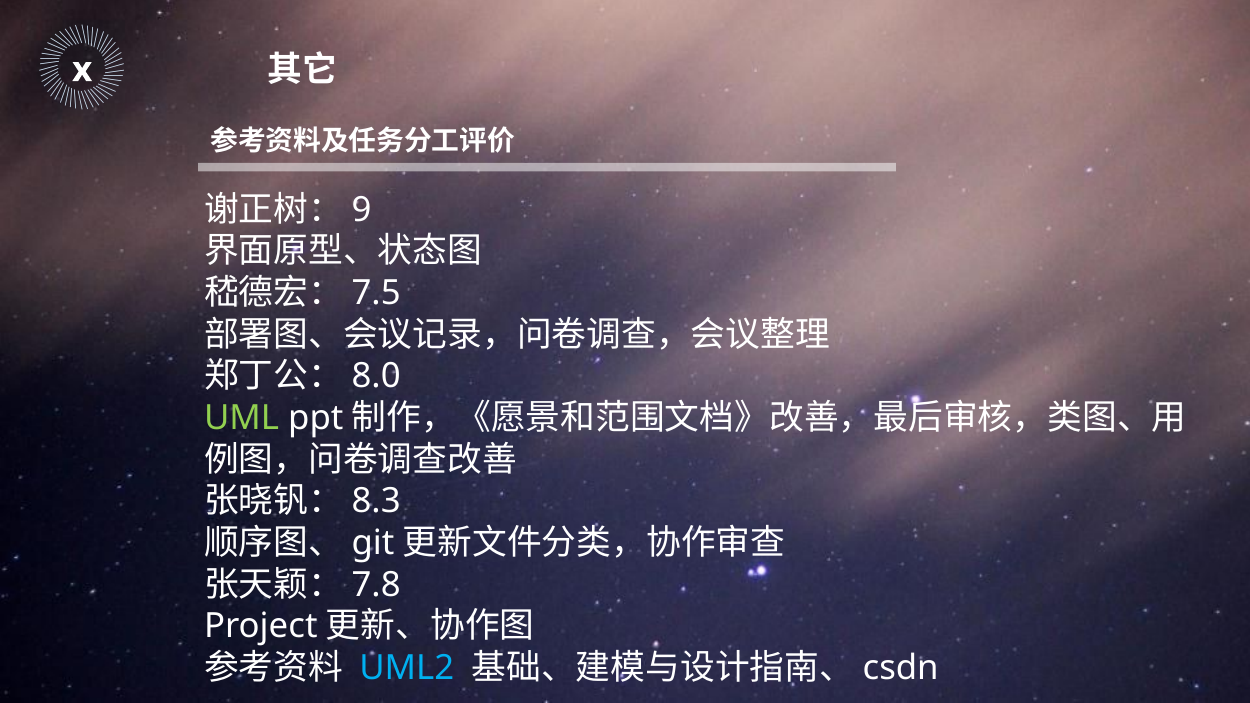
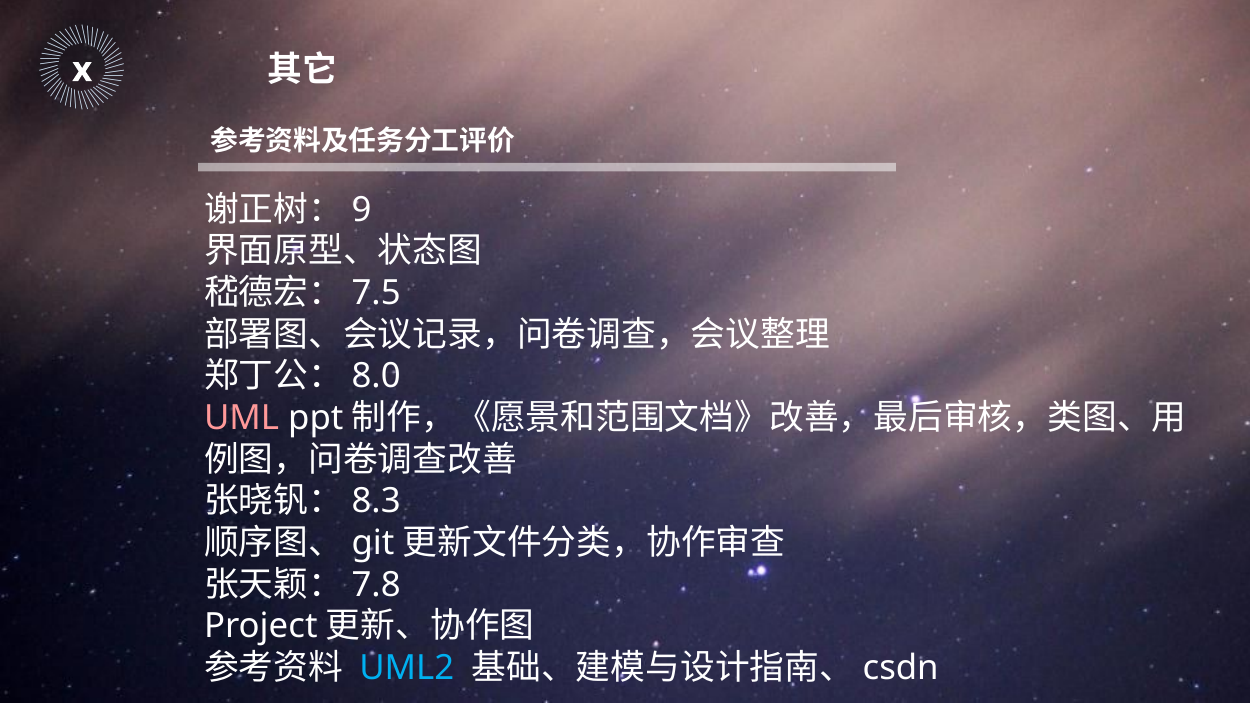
UML colour: light green -> pink (242, 418)
